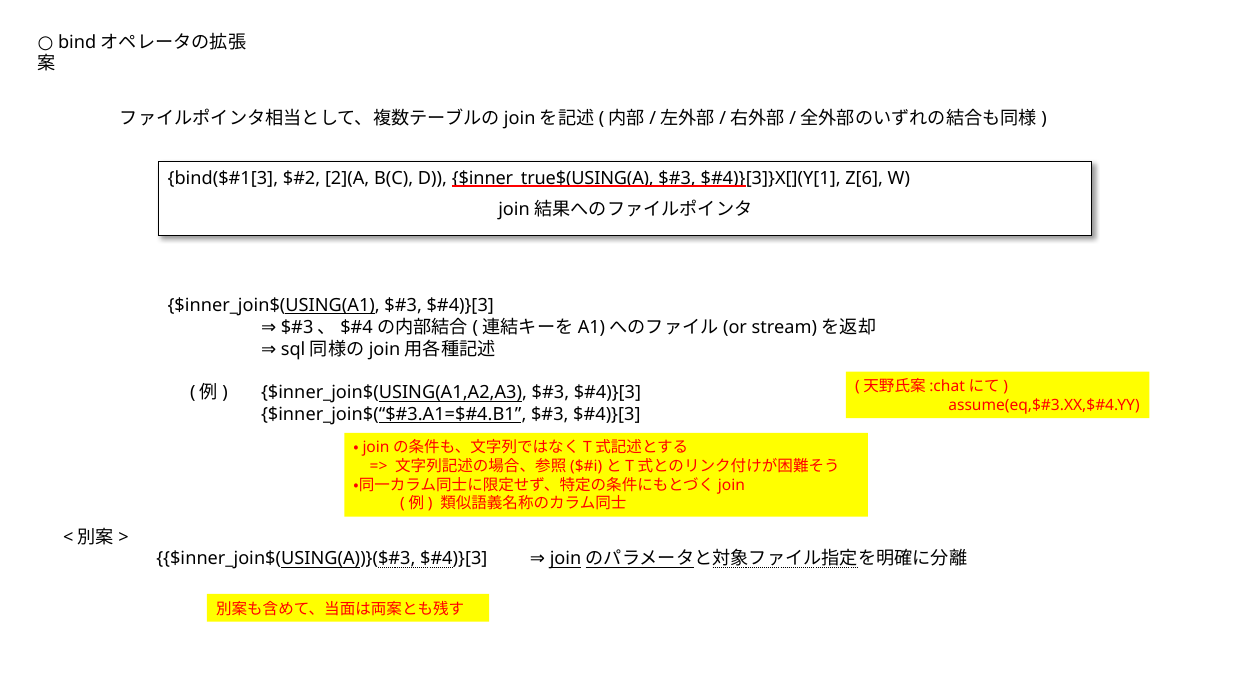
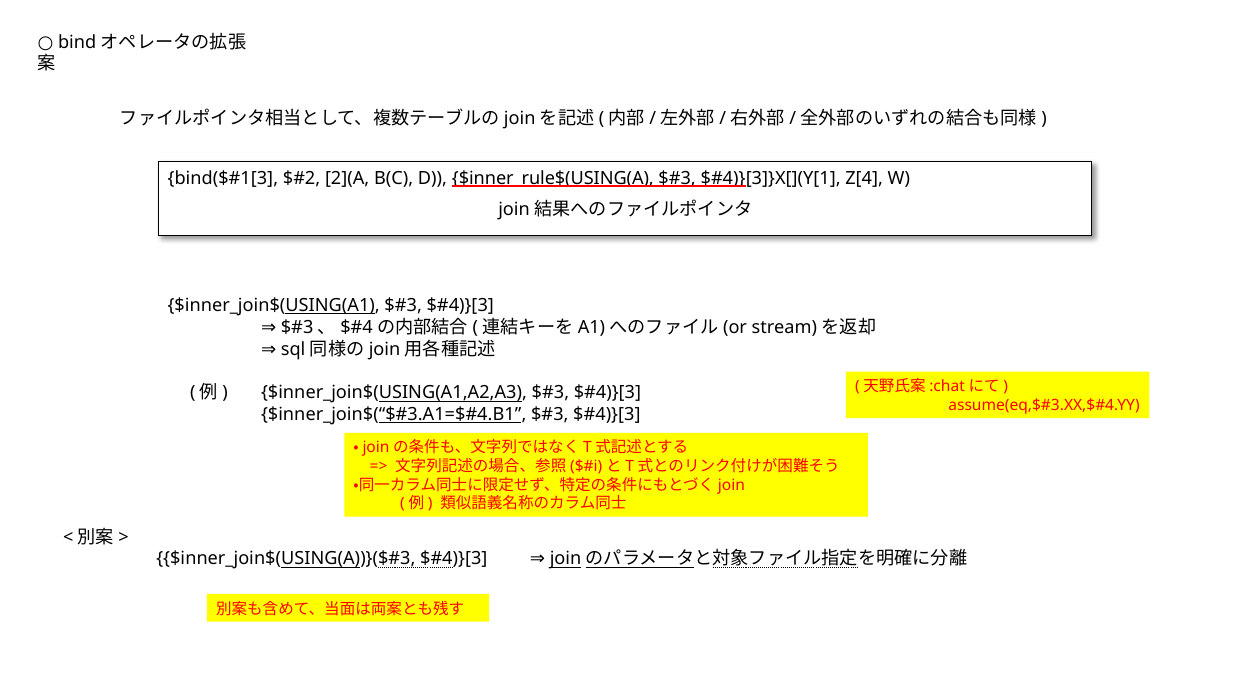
$inner_true$(USING(A: $inner_true$(USING(A -> $inner_rule$(USING(A (553, 178)
Z[6: Z[6 -> Z[4 (864, 178)
